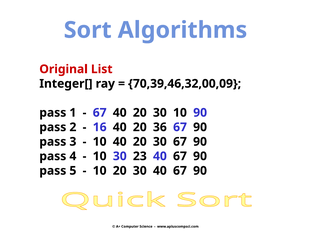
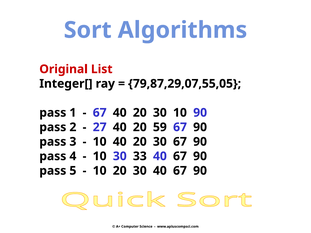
70,39,46,32,00,09: 70,39,46,32,00,09 -> 79,87,29,07,55,05 (185, 84)
16: 16 -> 27 (100, 127)
36: 36 -> 59 (160, 127)
23: 23 -> 33 (140, 156)
